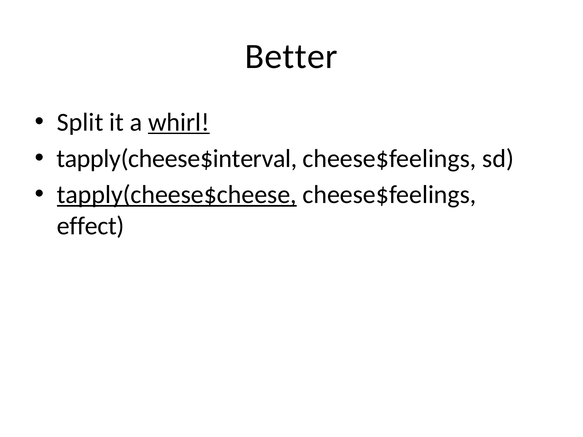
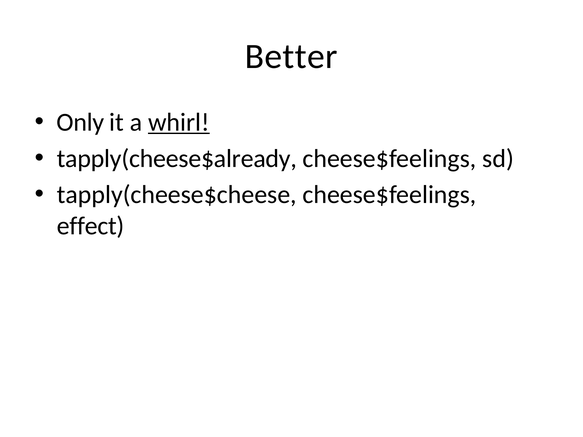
Split: Split -> Only (80, 122)
tapply(cheese$interval: tapply(cheese$interval -> tapply(cheese$already (177, 159)
tapply(cheese$cheese underline: present -> none (177, 195)
